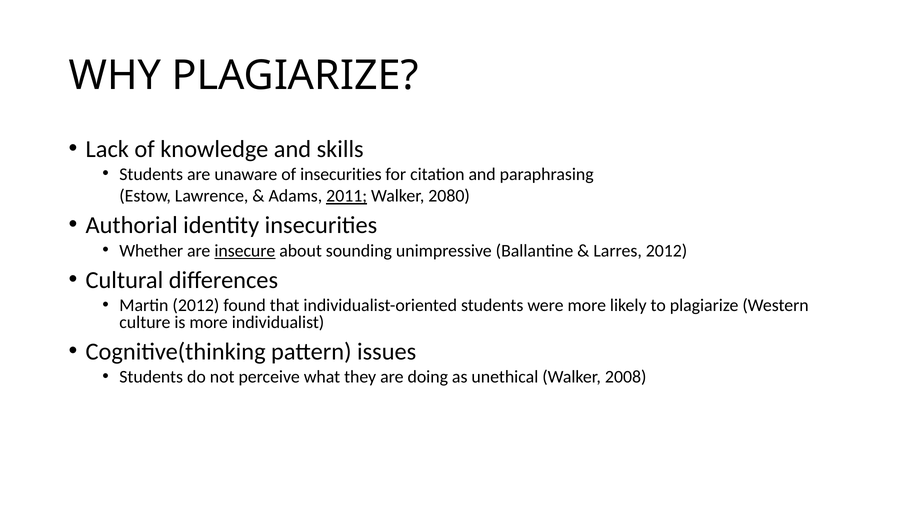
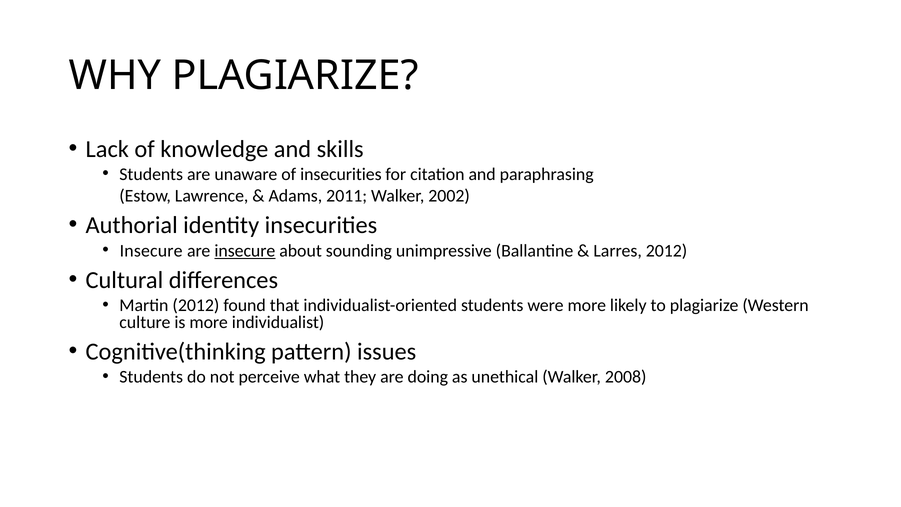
2011 underline: present -> none (347, 196)
2080: 2080 -> 2002 (449, 196)
Whether: Whether -> Insecure (151, 251)
